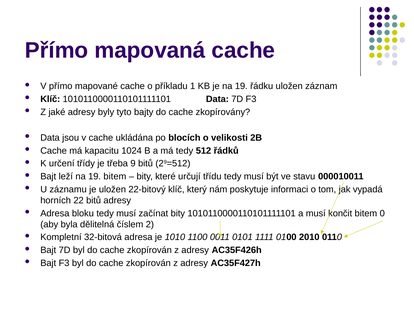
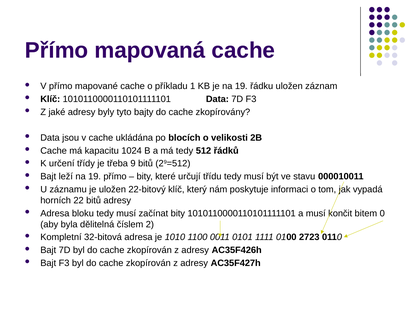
19 bitem: bitem -> přímo (115, 176)
2010: 2010 -> 2723 (309, 237)
